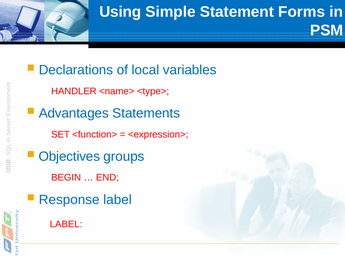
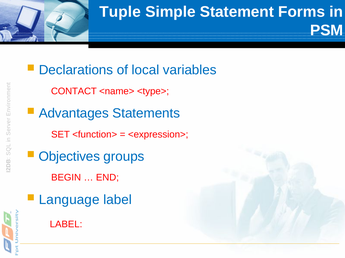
Using: Using -> Tuple (120, 12)
HANDLER: HANDLER -> CONTACT (74, 91)
Response: Response -> Language (69, 200)
